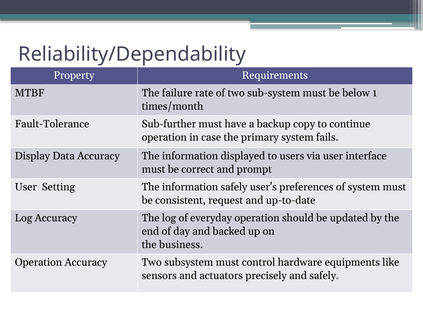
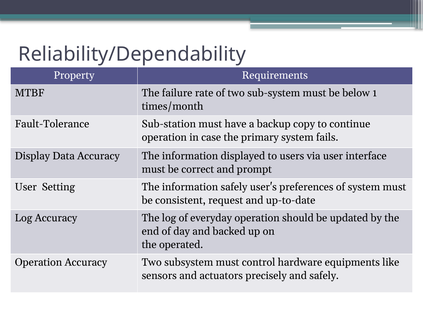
Sub-further: Sub-further -> Sub-station (169, 124)
business: business -> operated (181, 245)
